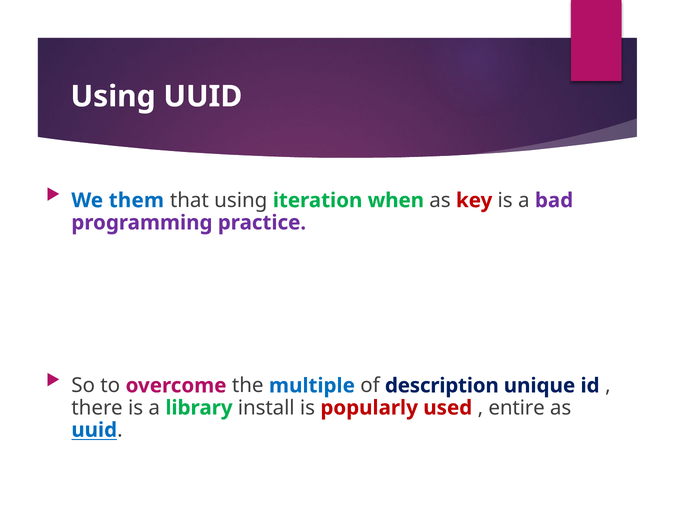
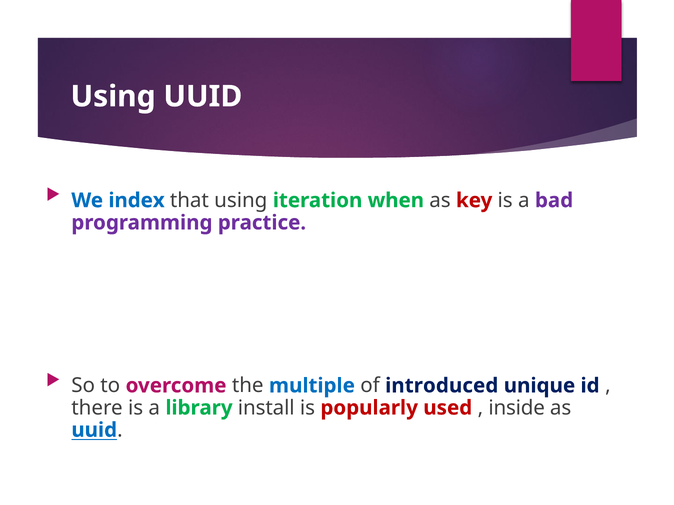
them: them -> index (137, 201)
description: description -> introduced (442, 386)
entire: entire -> inside (517, 408)
